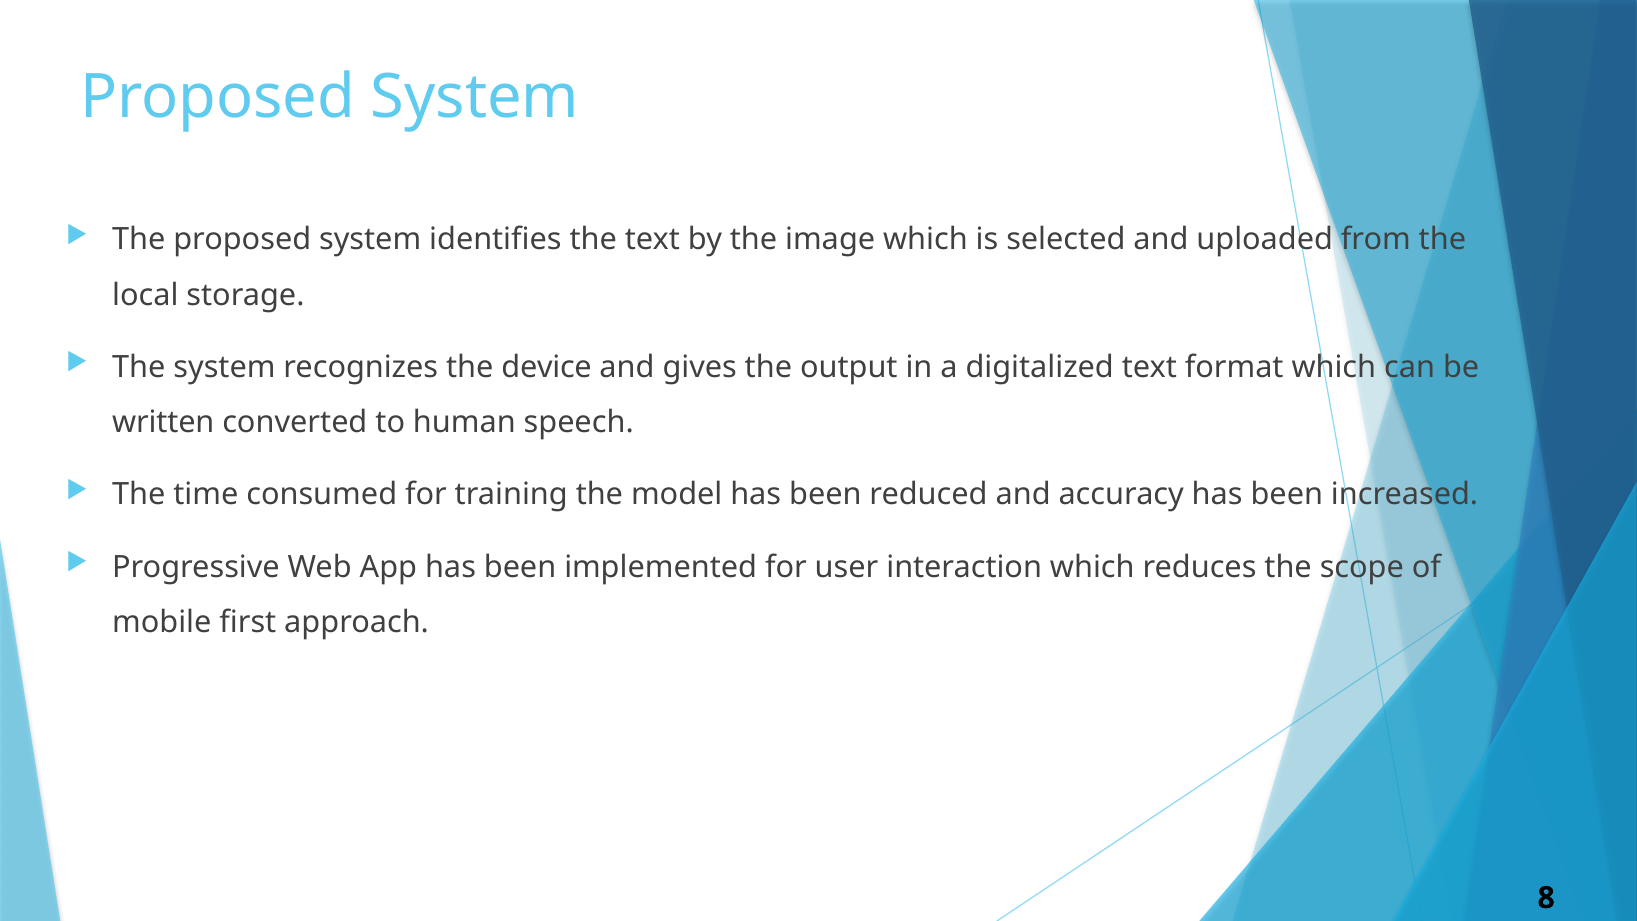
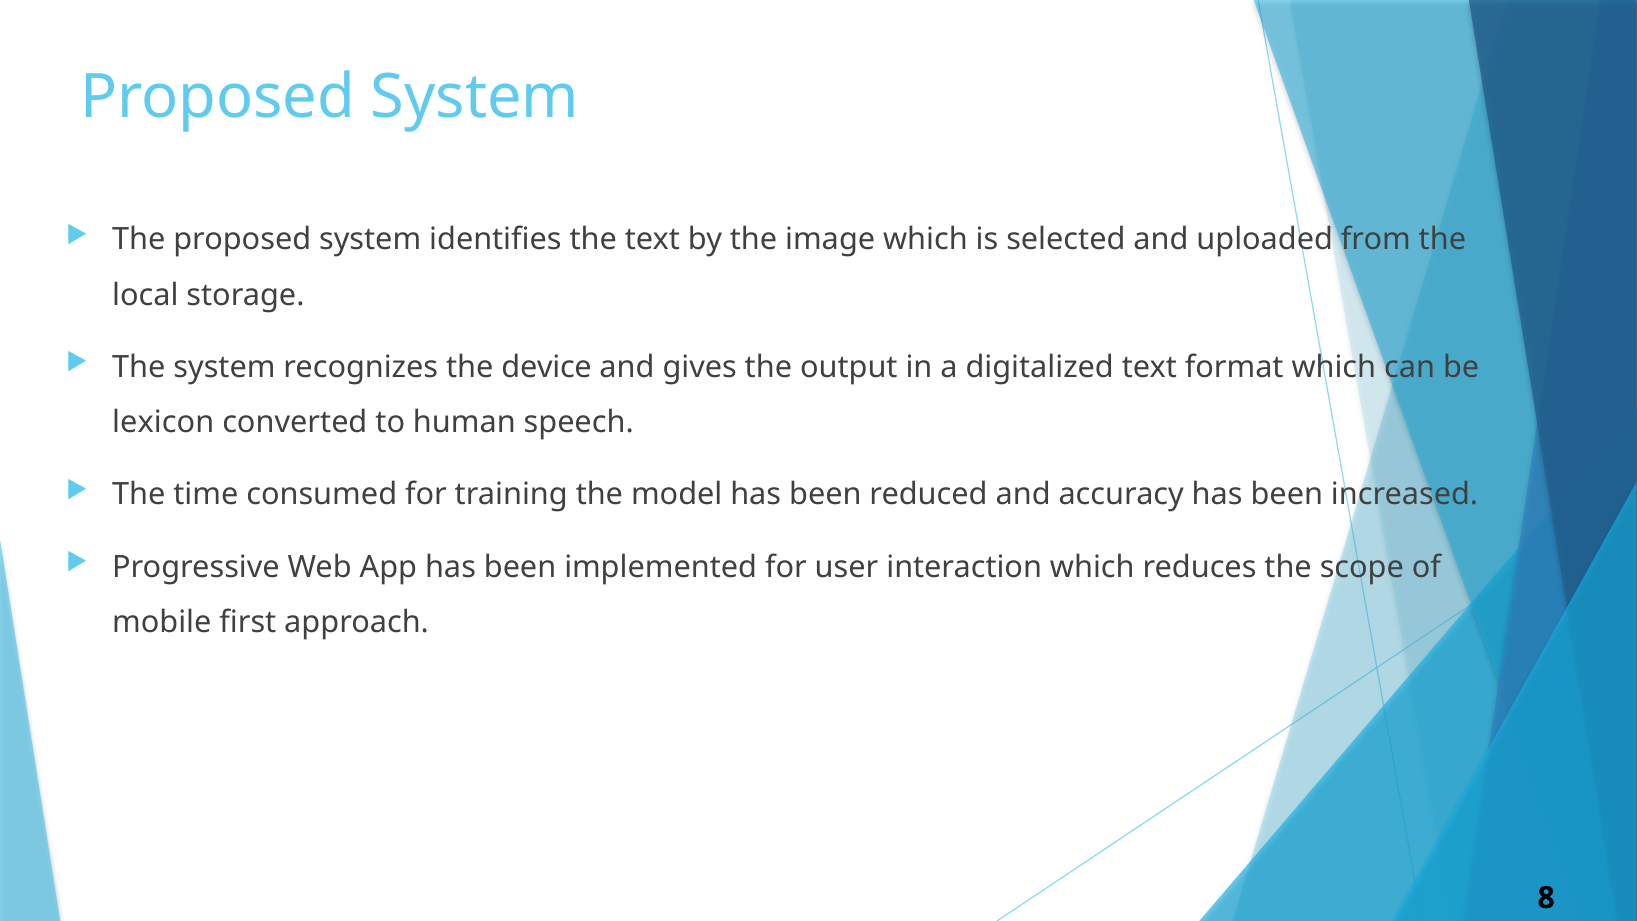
written: written -> lexicon (163, 422)
